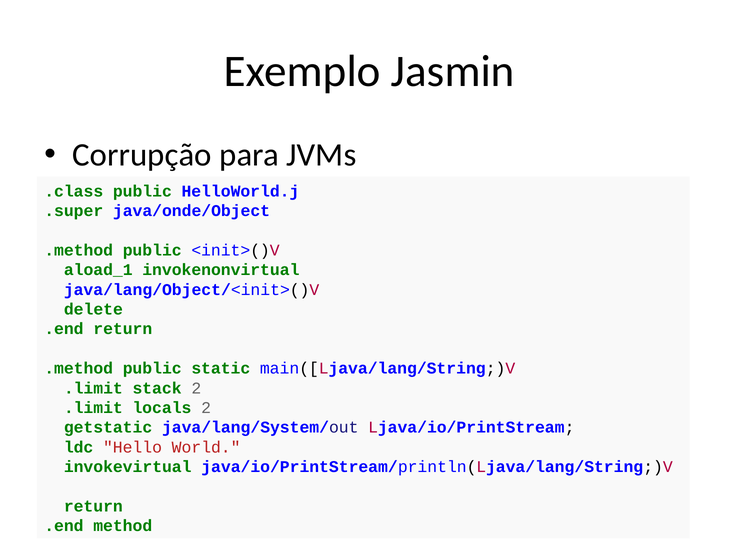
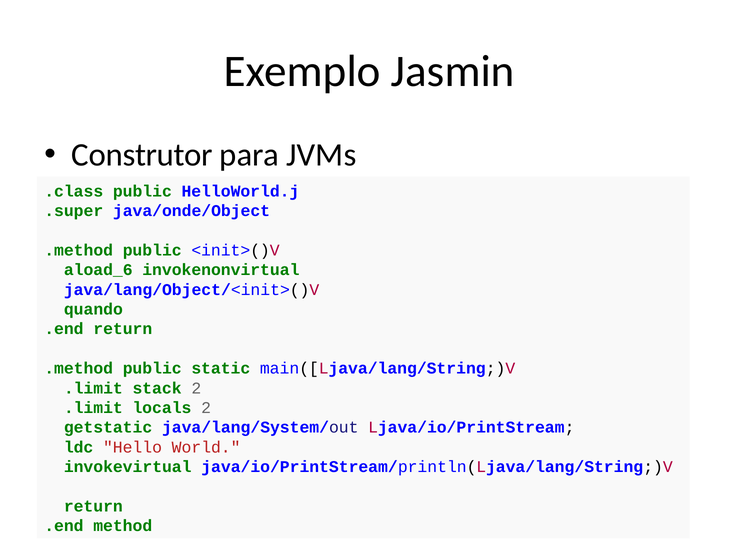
Corrupção: Corrupção -> Construtor (142, 155)
aload_1: aload_1 -> aload_6 (98, 270)
delete: delete -> quando (93, 310)
